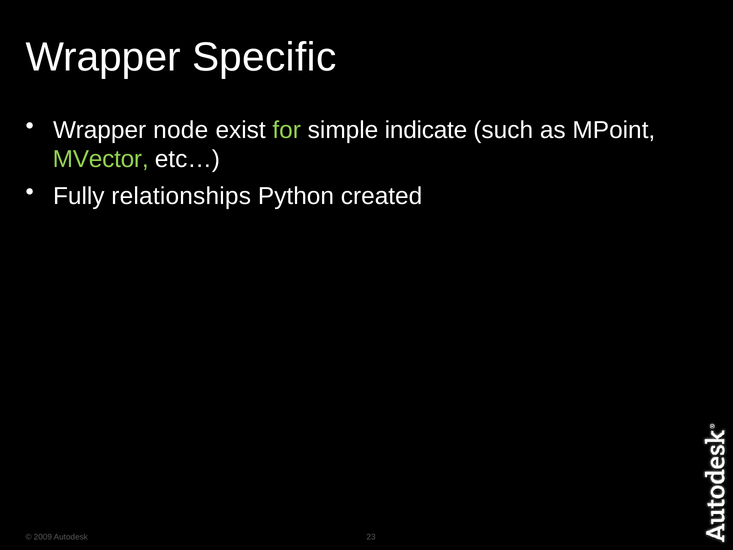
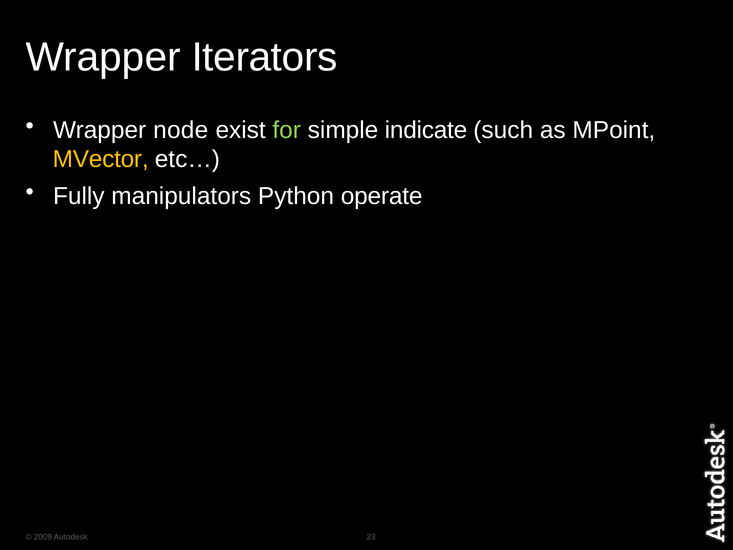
Specific: Specific -> Iterators (265, 57)
MVector colour: light green -> yellow (101, 159)
relationships: relationships -> manipulators (181, 196)
created: created -> operate (382, 196)
